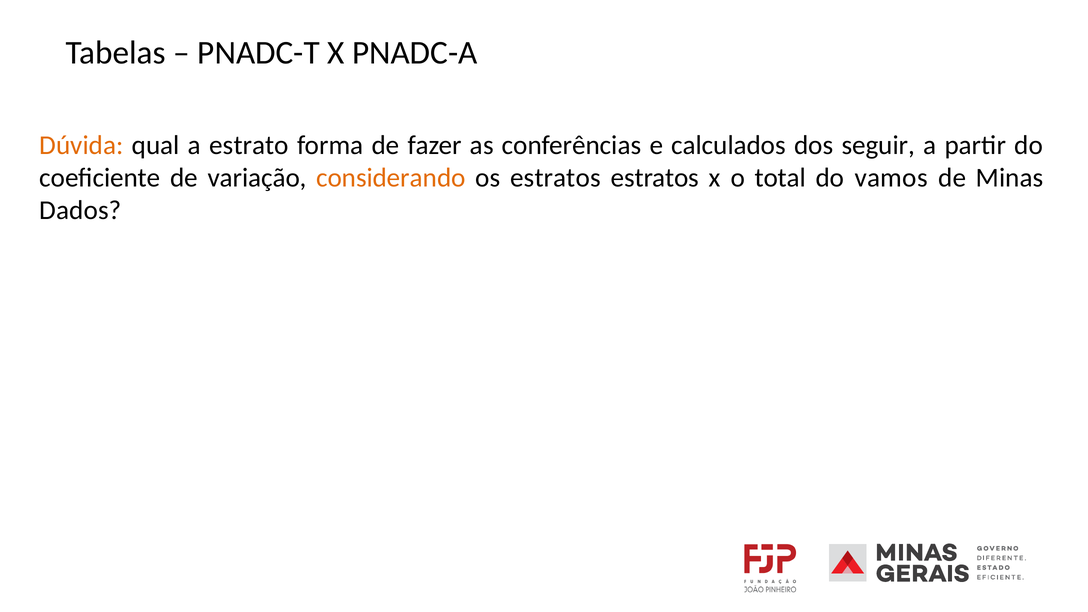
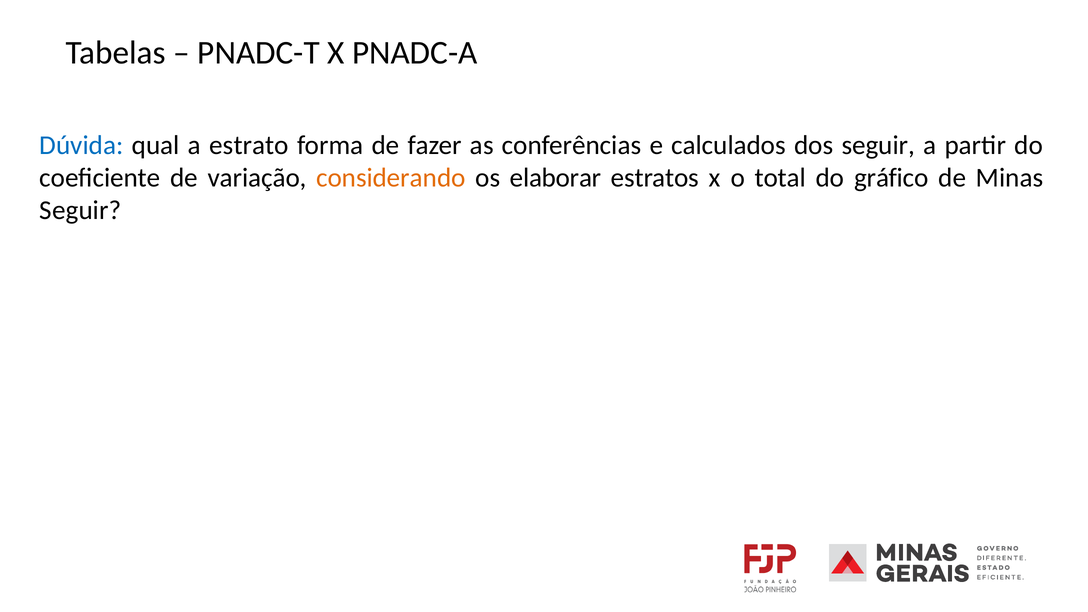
Dúvida colour: orange -> blue (81, 145)
os estratos: estratos -> elaborar (556, 178)
vamos: vamos -> gráfico (891, 178)
Dados: Dados -> Seguir (80, 210)
